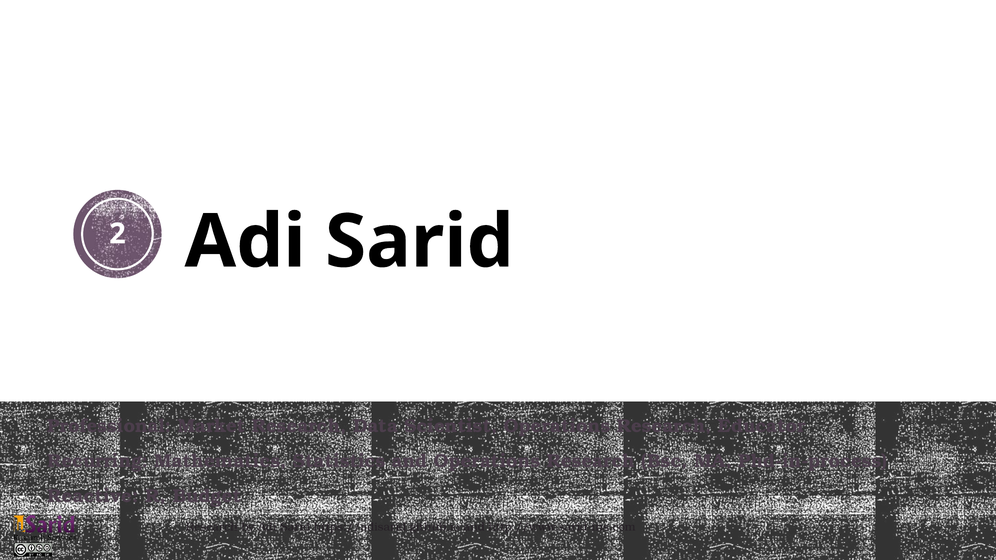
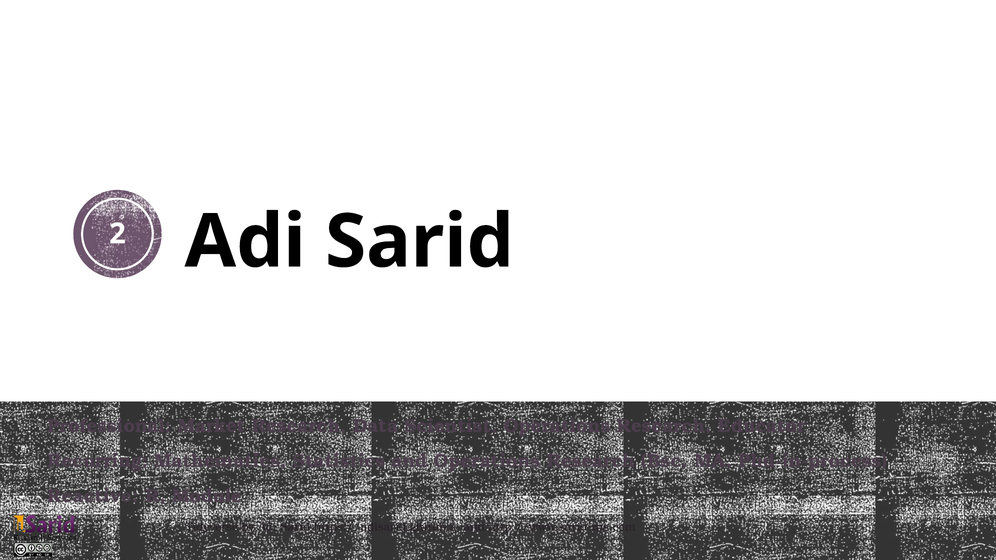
Budget: Budget -> Module (207, 496)
Research: Research -> Tidyverse (212, 527)
